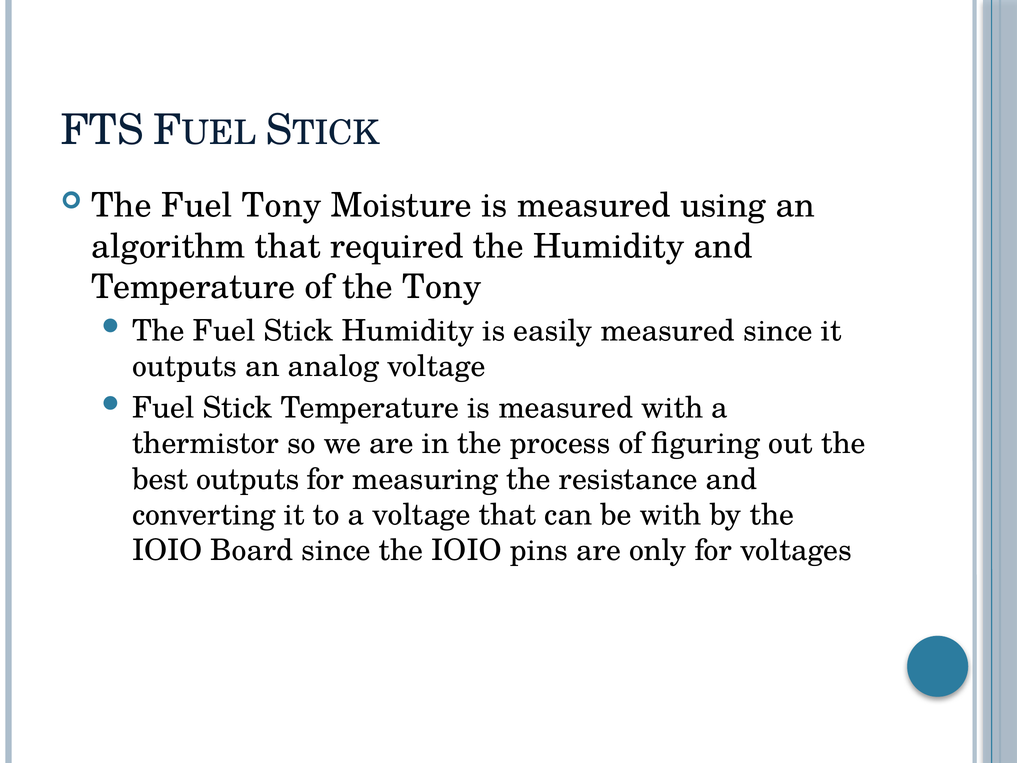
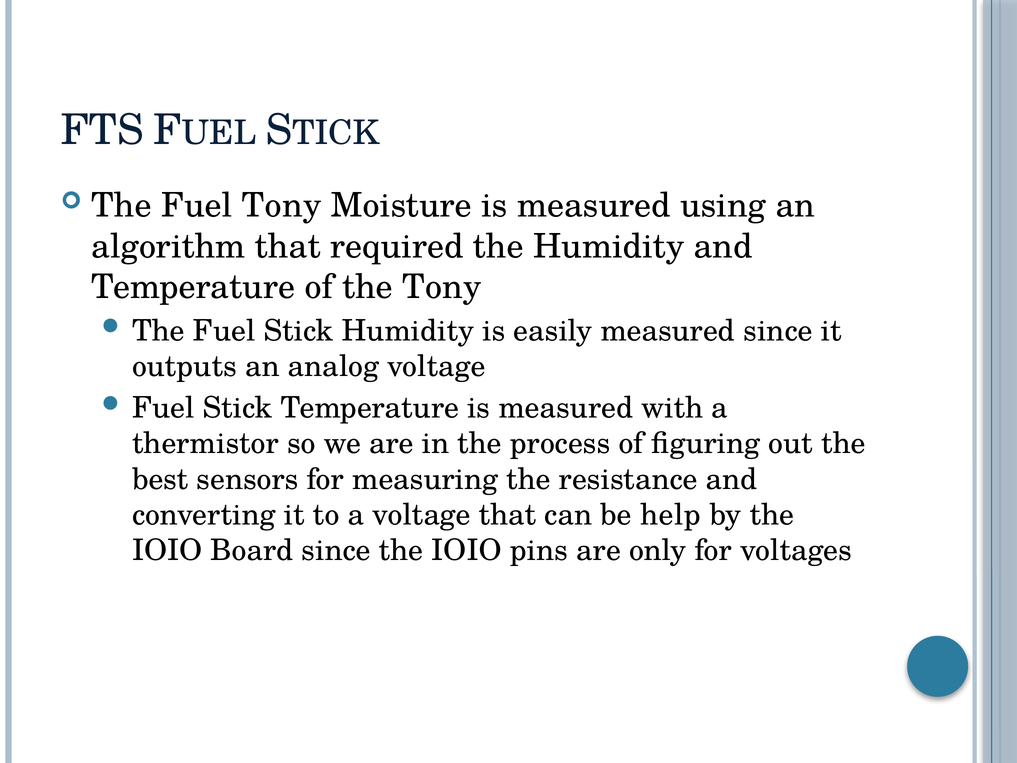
best outputs: outputs -> sensors (248, 479)
be with: with -> help (671, 515)
